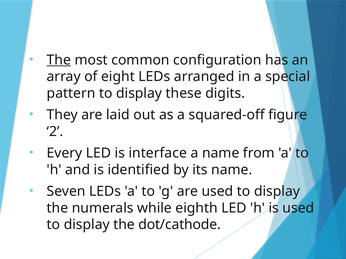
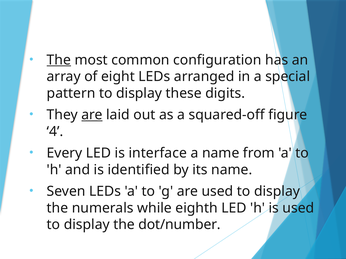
are underline: none -> present (92, 115)
2: 2 -> 4 (55, 132)
dot/cathode: dot/cathode -> dot/number (180, 225)
